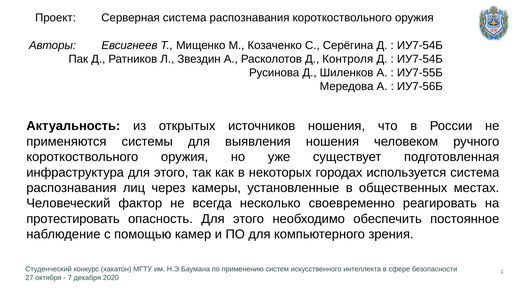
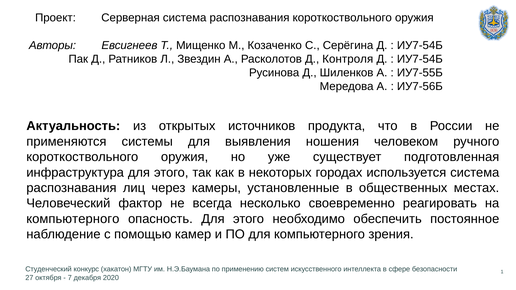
источников ношения: ношения -> продукта (337, 126)
протестировать: протестировать -> компьютерного (73, 219)
